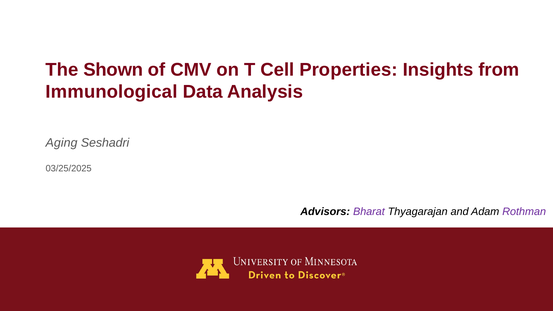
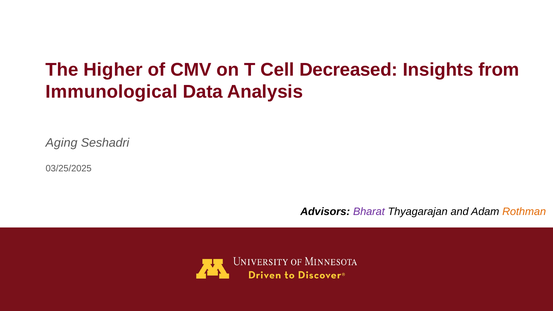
Shown: Shown -> Higher (113, 70)
Properties: Properties -> Decreased (349, 70)
Rothman colour: purple -> orange (524, 212)
